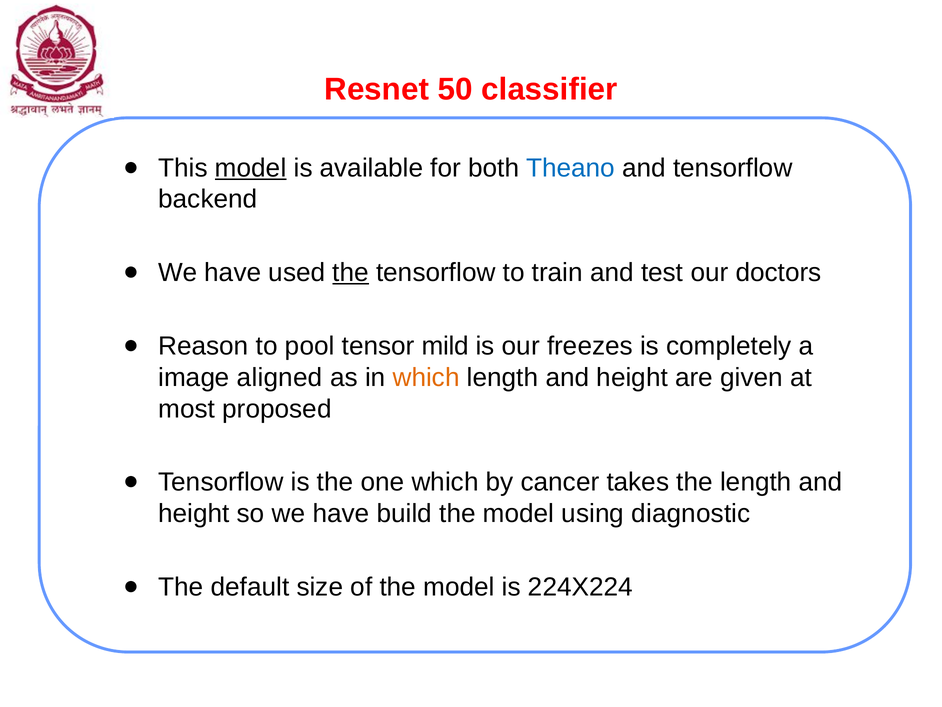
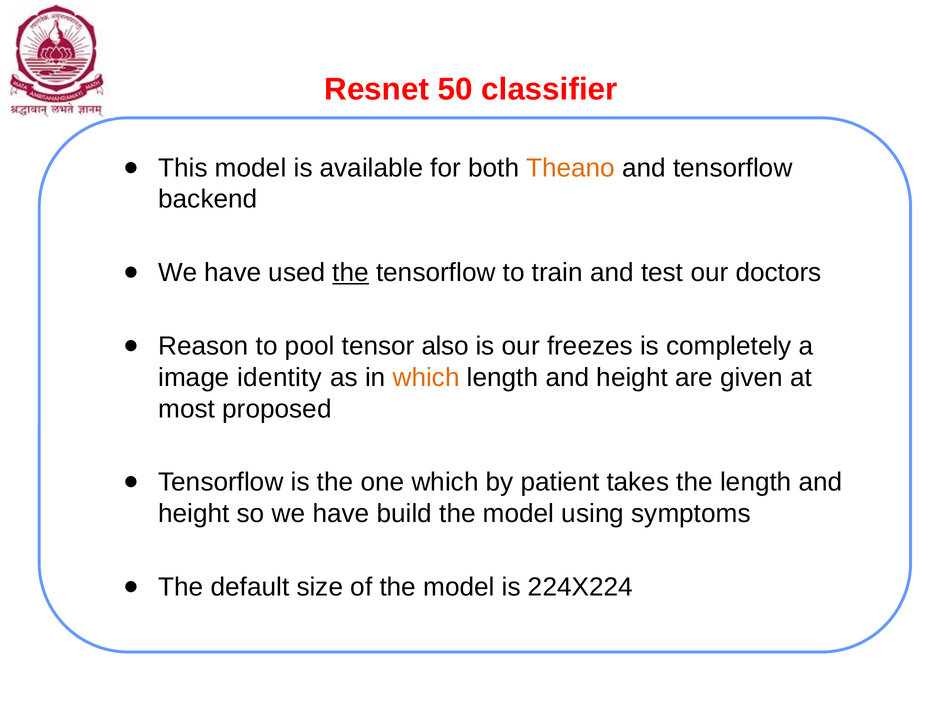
model underline: present -> none (251, 168)
Theano colour: blue -> orange (570, 168)
mild: mild -> also (445, 346)
aligned: aligned -> identity (280, 377)
cancer: cancer -> patient (560, 482)
diagnostic: diagnostic -> symptoms (691, 513)
